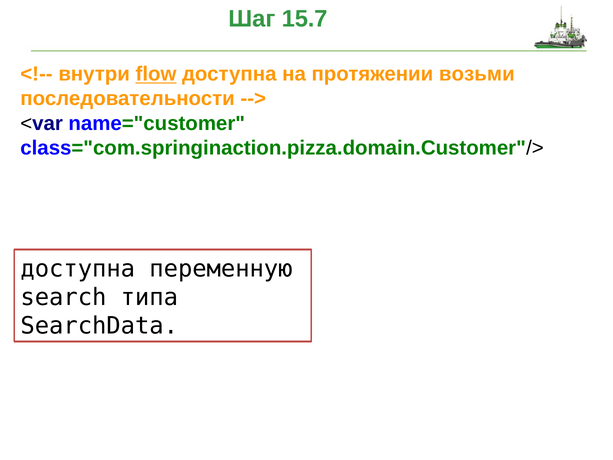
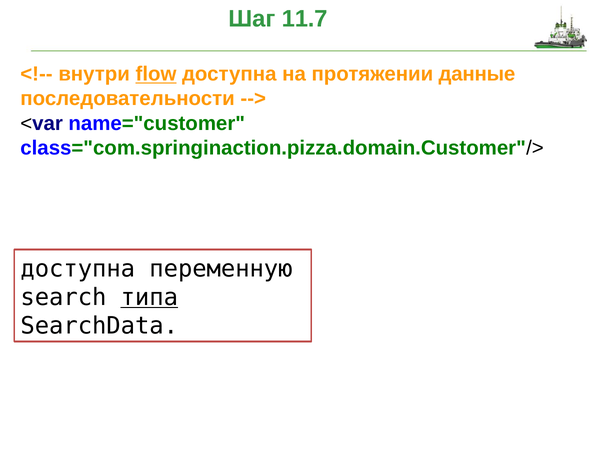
15.7: 15.7 -> 11.7 (305, 19)
возьми: возьми -> данные (477, 74)
типа underline: none -> present (149, 297)
